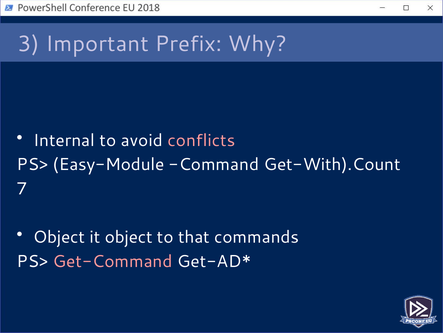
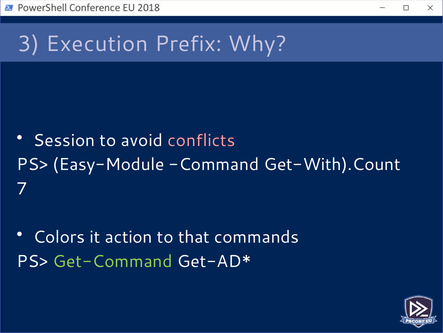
Important: Important -> Execution (97, 44)
Internal: Internal -> Session (64, 140)
Object: Object -> Colors (59, 237)
it object: object -> action (129, 237)
Get-Command colour: pink -> light green (113, 261)
